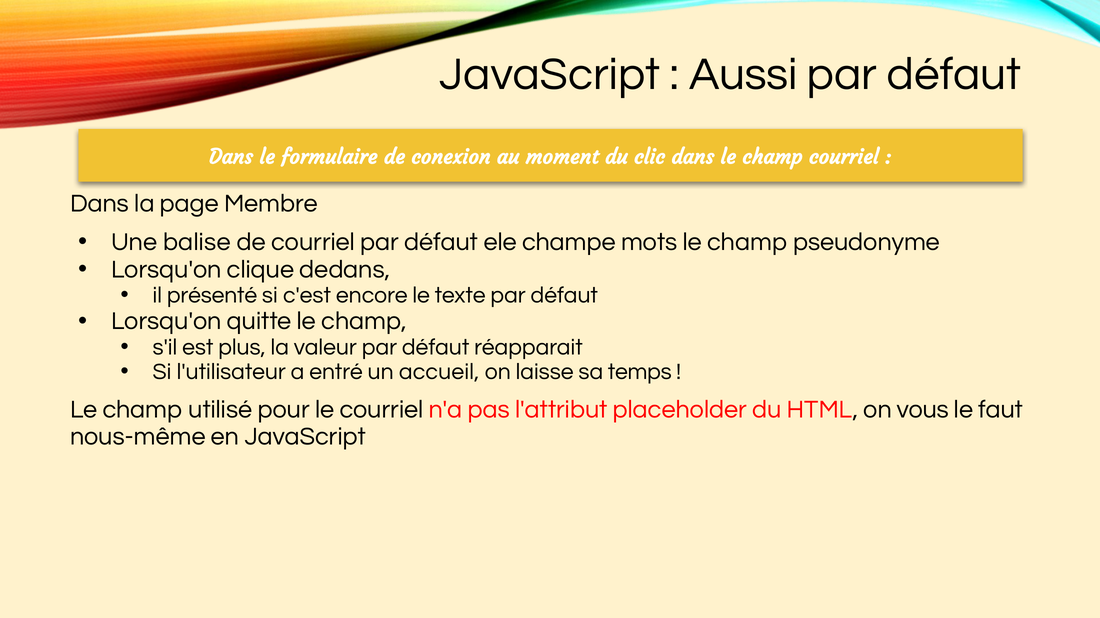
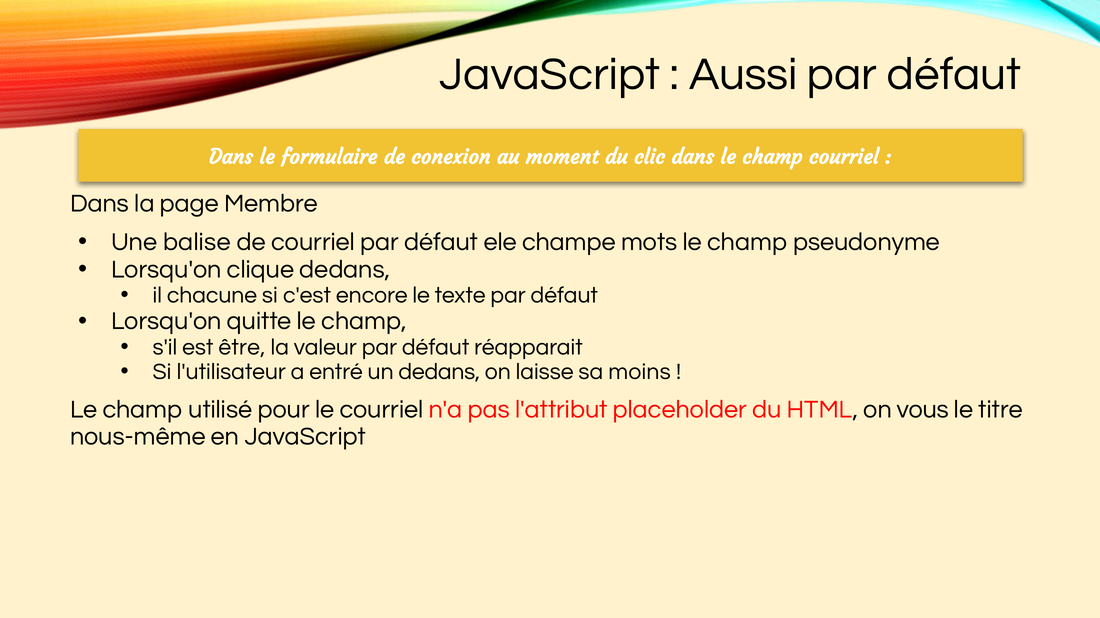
présenté: présenté -> chacune (212, 296)
plus: plus -> être (242, 348)
un accueil: accueil -> dedans (439, 372)
temps: temps -> moins (640, 372)
faut: faut -> titre (1001, 410)
